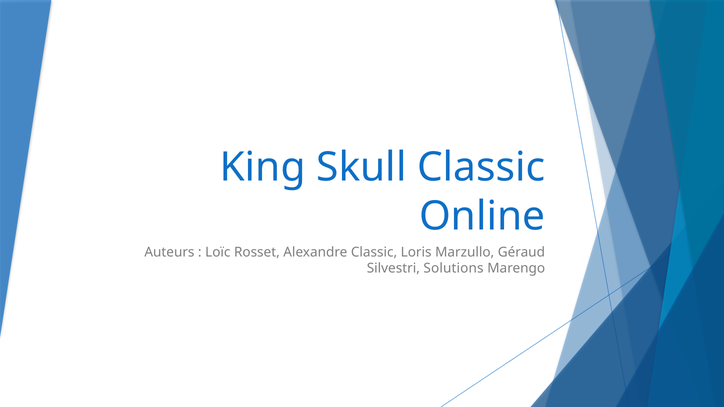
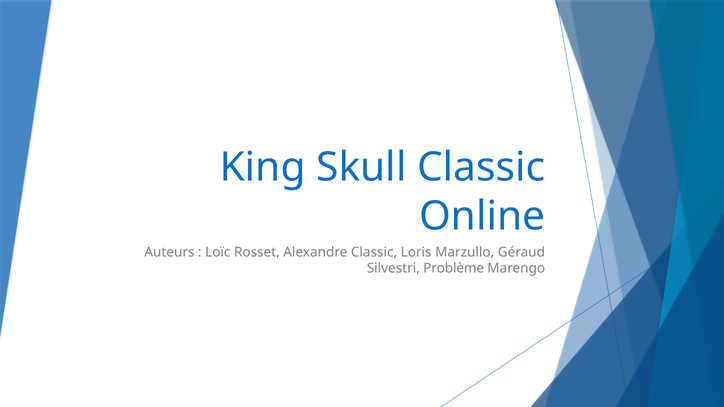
Solutions: Solutions -> Problème (454, 269)
